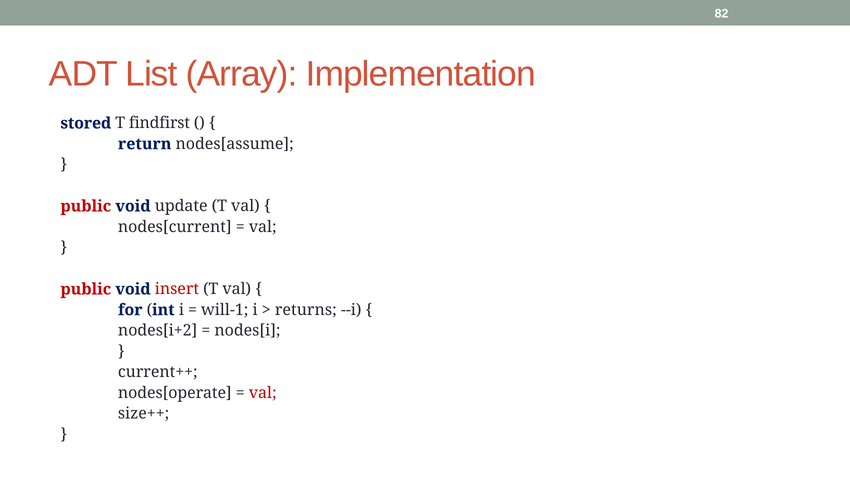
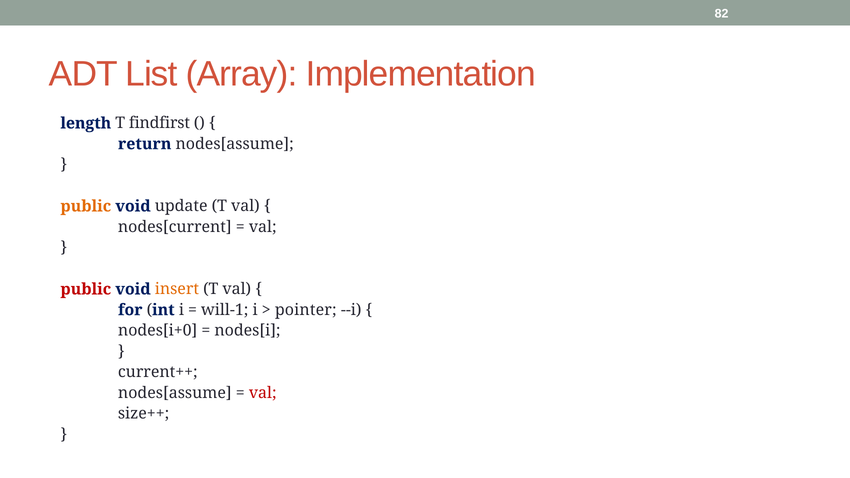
stored: stored -> length (86, 123)
public colour: red -> orange (86, 206)
insert colour: red -> orange (177, 289)
returns: returns -> pointer (306, 310)
nodes[i+2: nodes[i+2 -> nodes[i+0 (158, 331)
nodes[operate: nodes[operate -> nodes[assume (175, 393)
